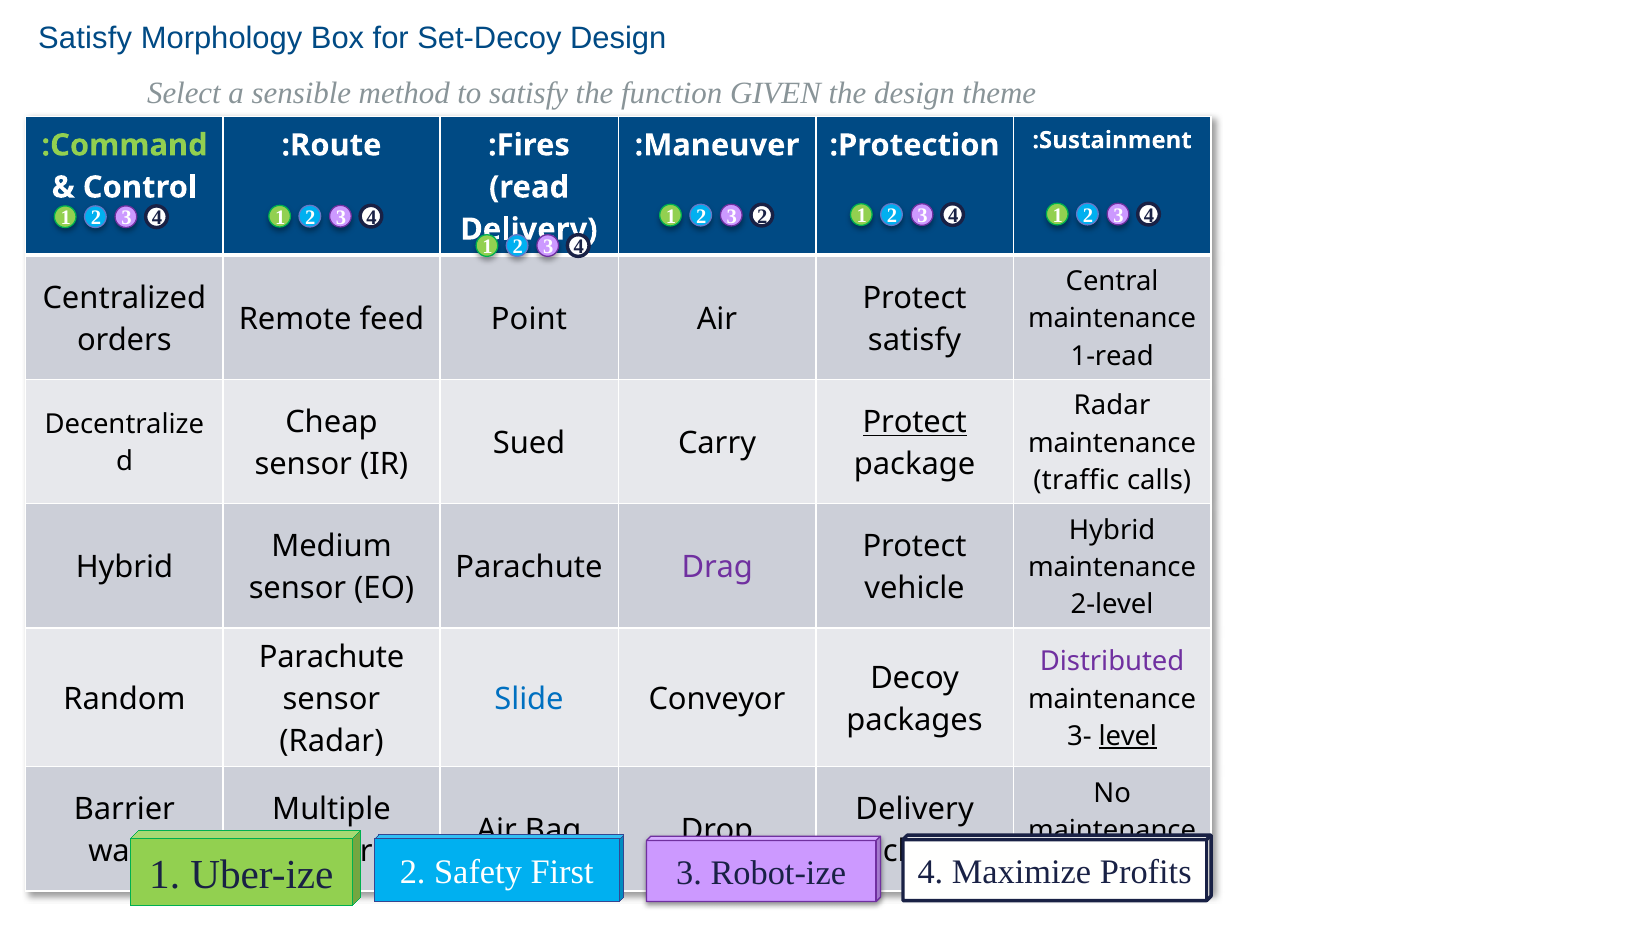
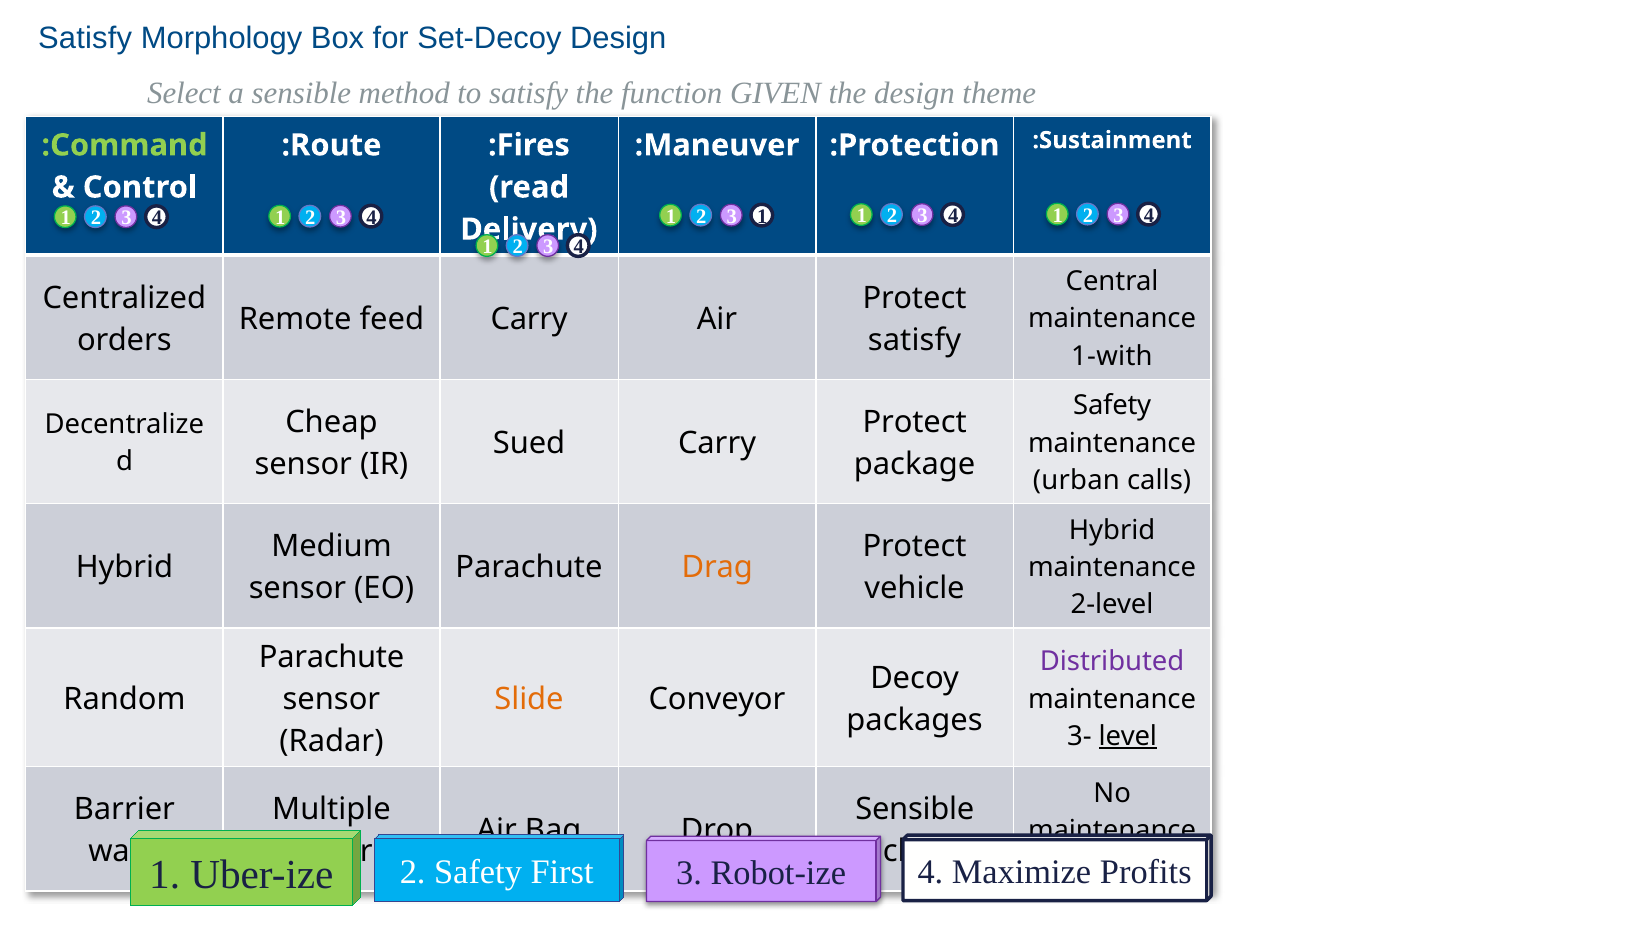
3 2: 2 -> 1 (762, 216)
feed Point: Point -> Carry (529, 319)
1-read: 1-read -> 1-with (1112, 356)
Radar: Radar -> Safety (1112, 406)
Protect underline: present -> none (915, 422)
traffic: traffic -> urban (1076, 480)
Drag colour: purple -> orange (717, 567)
Slide colour: blue -> orange (529, 699)
Delivery: Delivery -> Sensible (915, 809)
